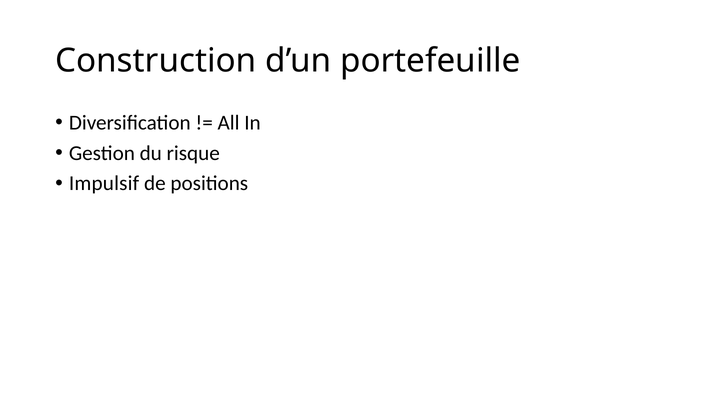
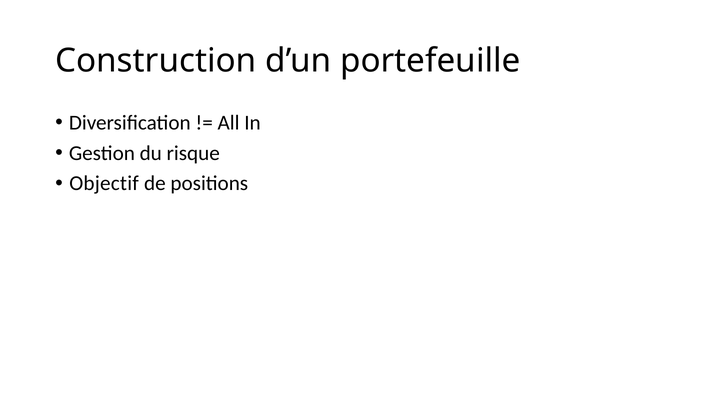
Impulsif: Impulsif -> Objectif (104, 184)
